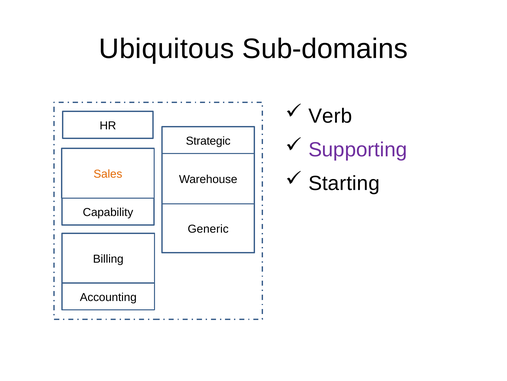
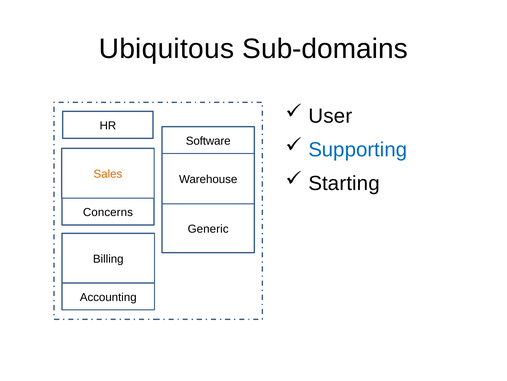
Verb: Verb -> User (330, 116)
Strategic: Strategic -> Software (208, 141)
Supporting colour: purple -> blue (358, 149)
Capability: Capability -> Concerns (108, 212)
